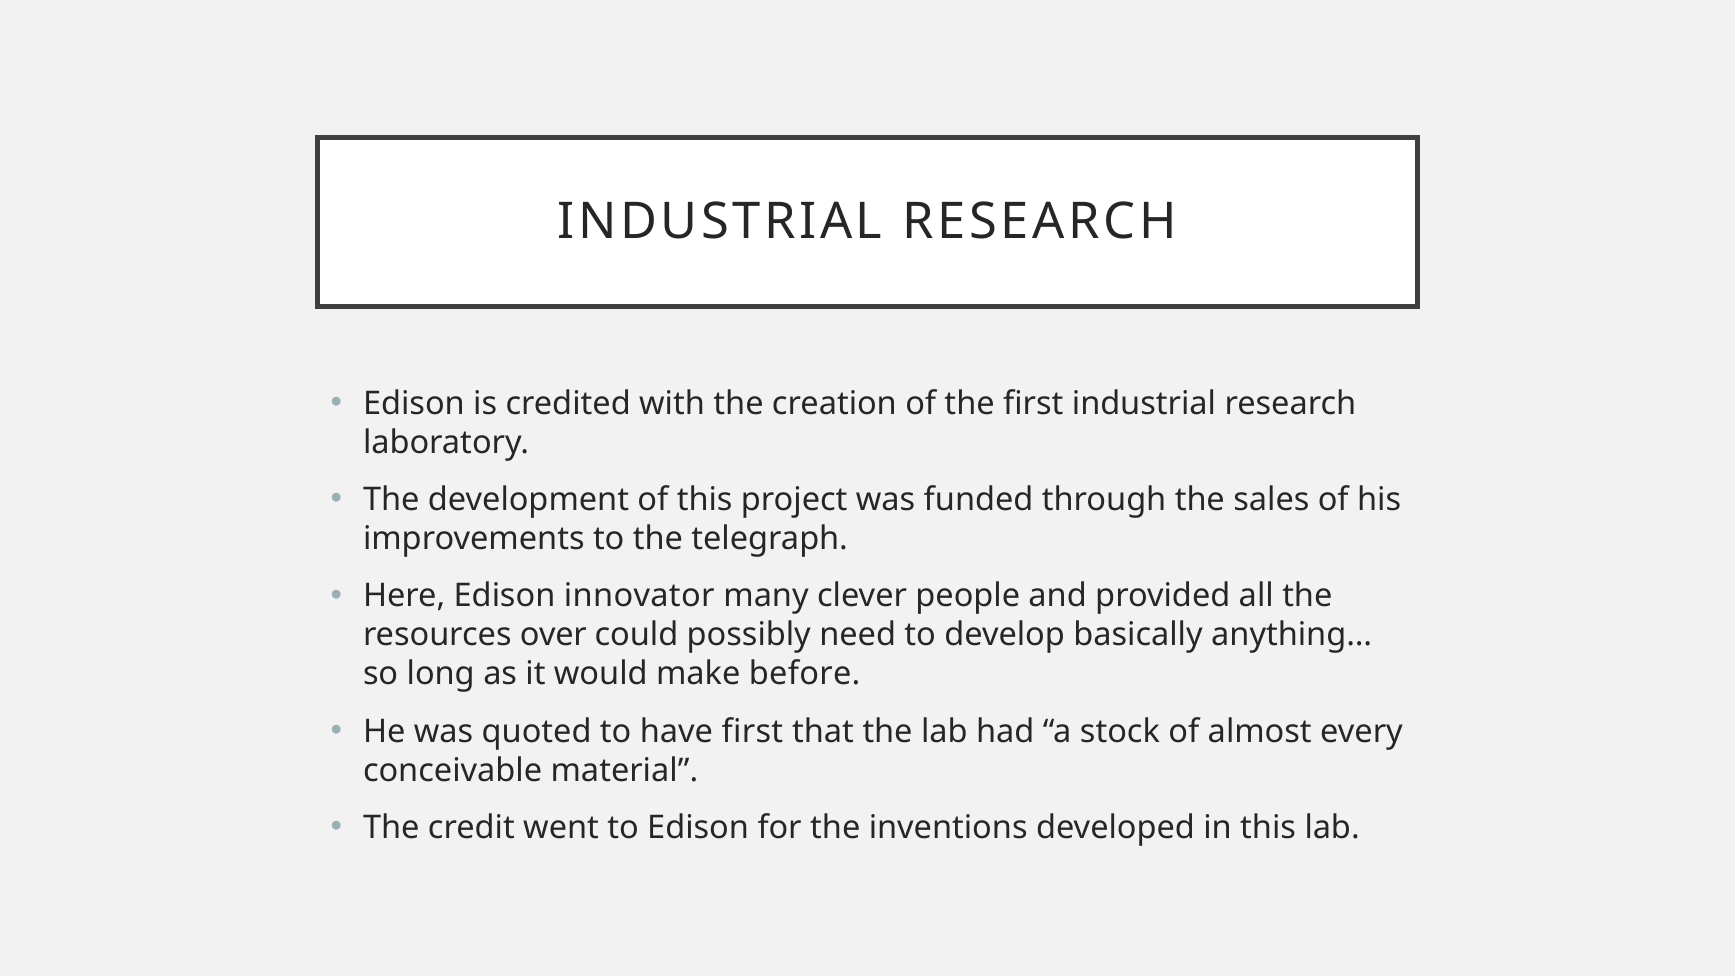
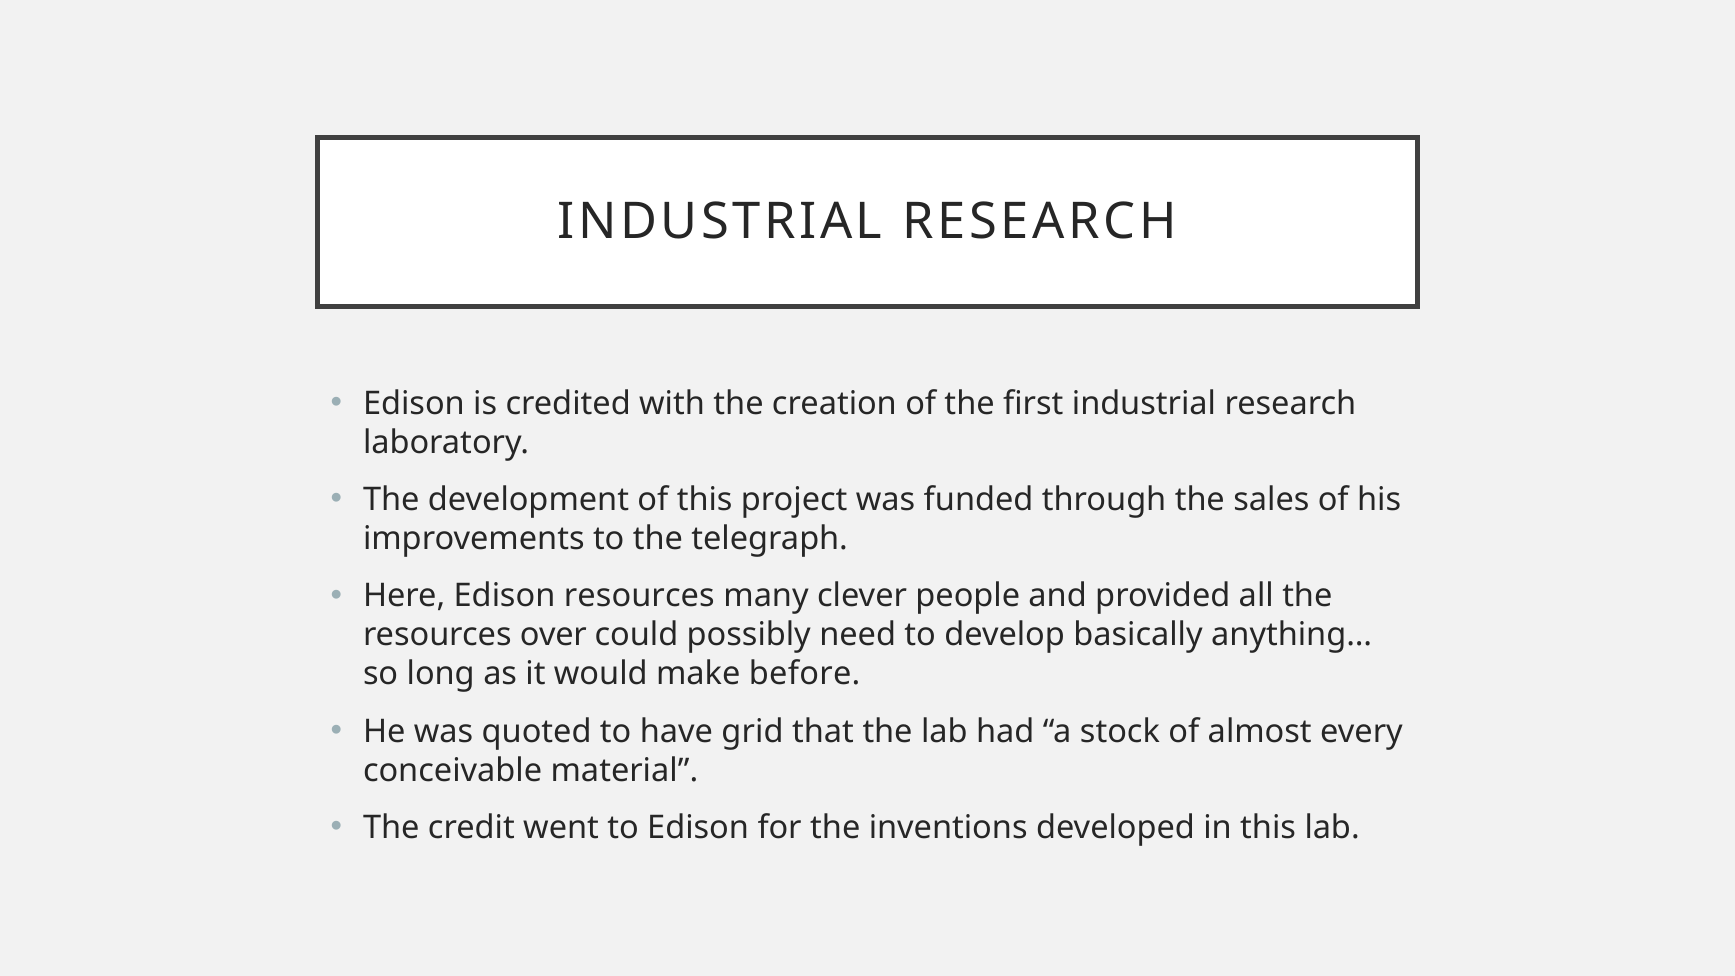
Edison innovator: innovator -> resources (639, 596)
have first: first -> grid (752, 731)
